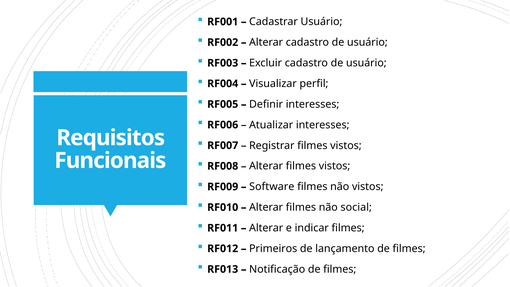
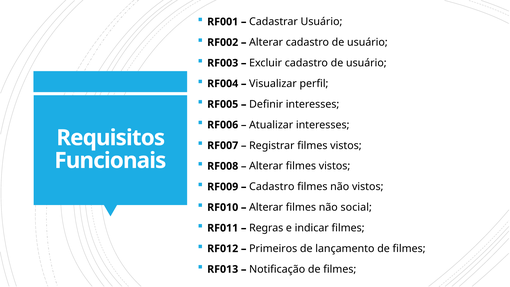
Software: Software -> Cadastro (272, 187)
Alterar: Alterar -> Regras (266, 228)
